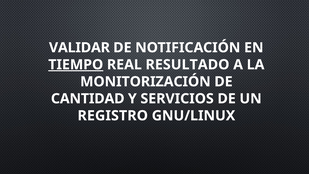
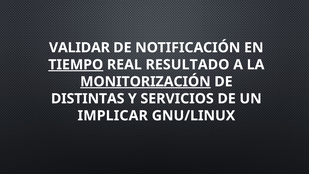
MONITORIZACIÓN underline: none -> present (145, 82)
CANTIDAD: CANTIDAD -> DISTINTAS (88, 99)
REGISTRO: REGISTRO -> IMPLICAR (113, 116)
